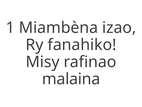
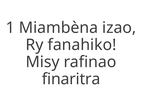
malaina: malaina -> finaritra (71, 79)
